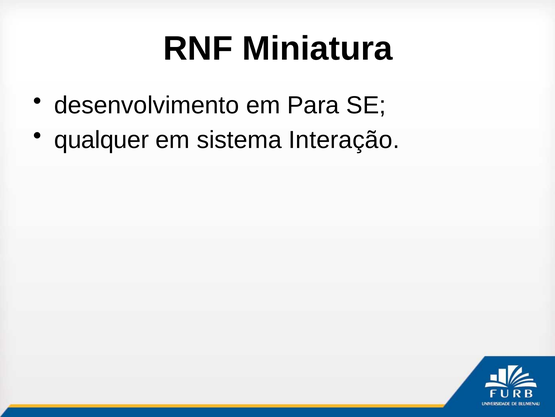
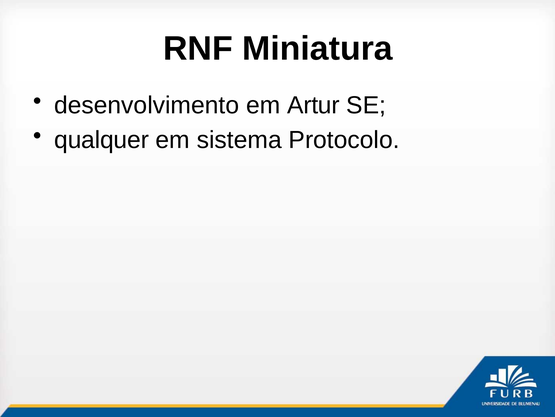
Para: Para -> Artur (313, 105)
Interação: Interação -> Protocolo (344, 140)
